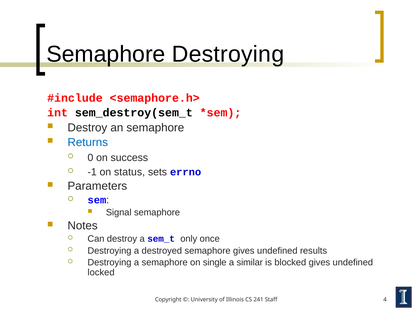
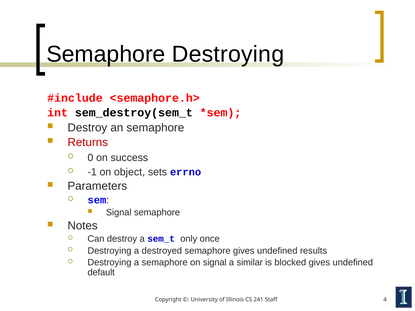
Returns colour: blue -> red (88, 142)
status: status -> object (130, 172)
on single: single -> signal (215, 263)
locked: locked -> default (101, 273)
